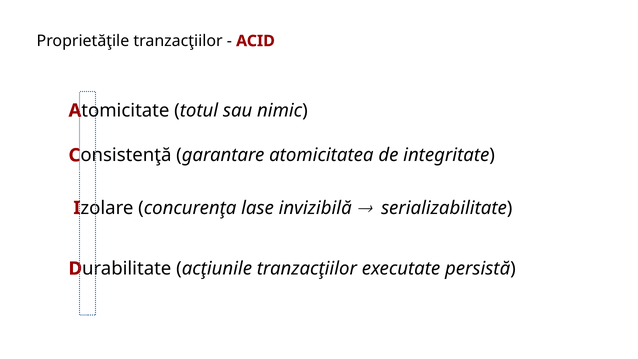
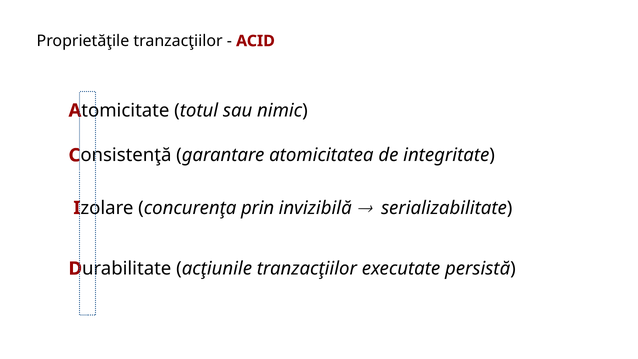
lase: lase -> prin (258, 208)
